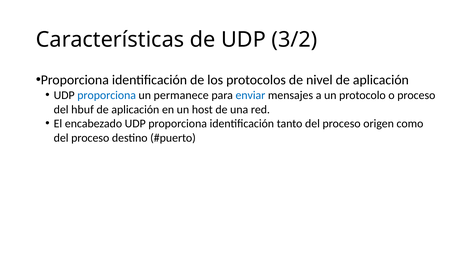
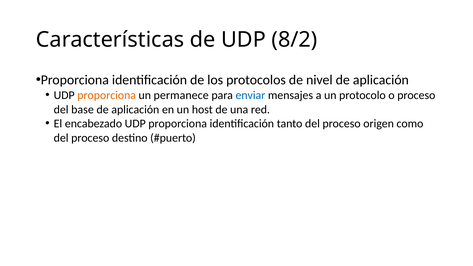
3/2: 3/2 -> 8/2 (294, 40)
proporciona colour: blue -> orange (107, 95)
hbuf: hbuf -> base (83, 110)
